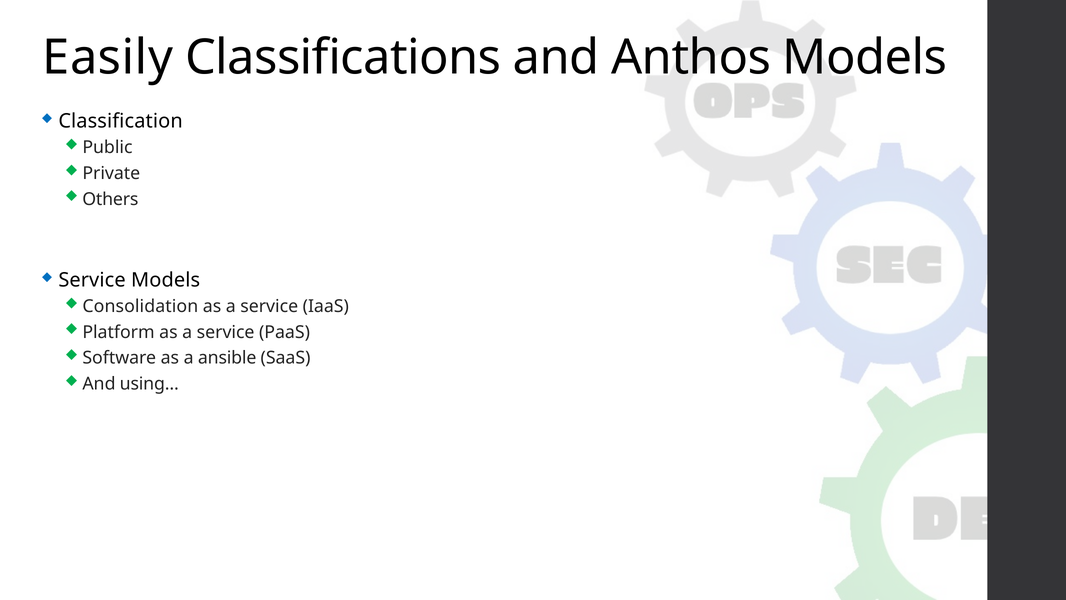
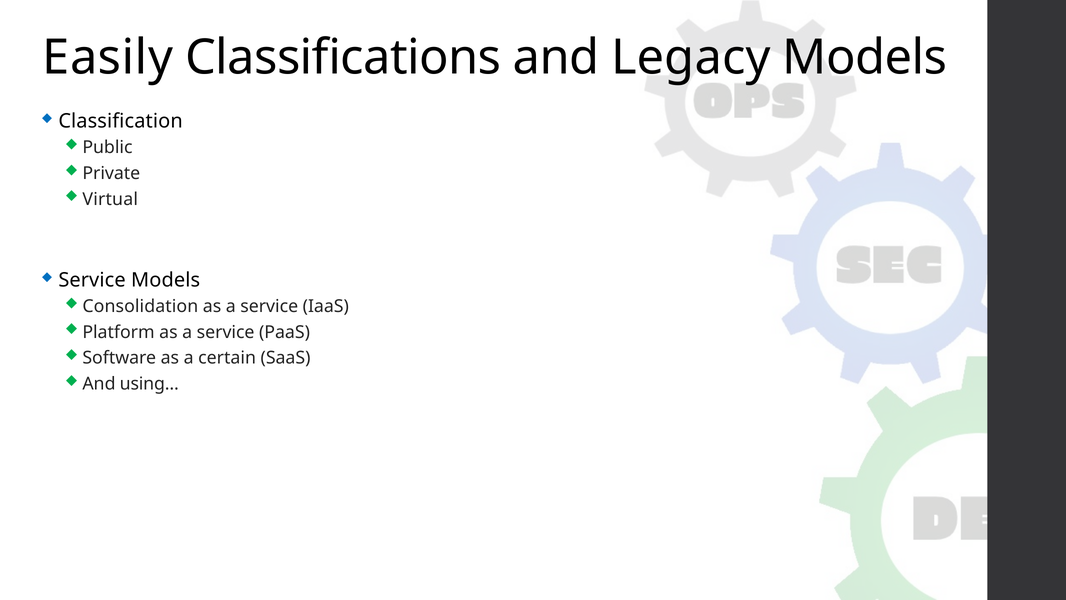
Anthos: Anthos -> Legacy (691, 57)
Others: Others -> Virtual (110, 199)
ansible: ansible -> certain (227, 358)
